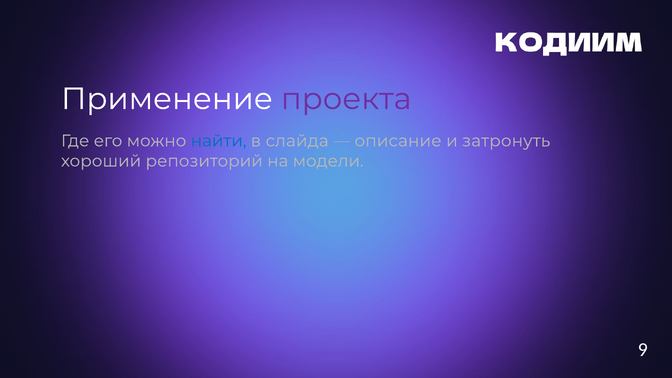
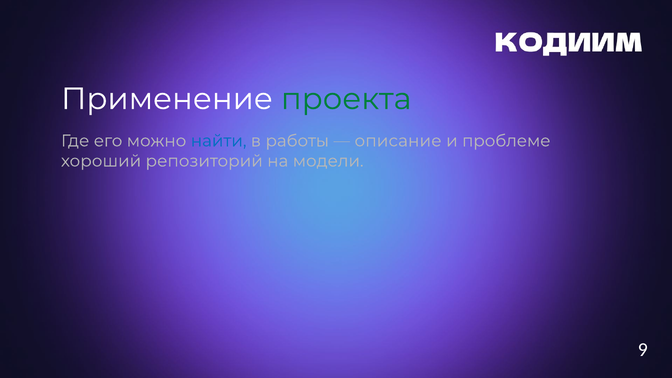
проекта colour: purple -> green (346, 99)
слайда: слайда -> работы (297, 141)
затронуть: затронуть -> проблеме (506, 141)
